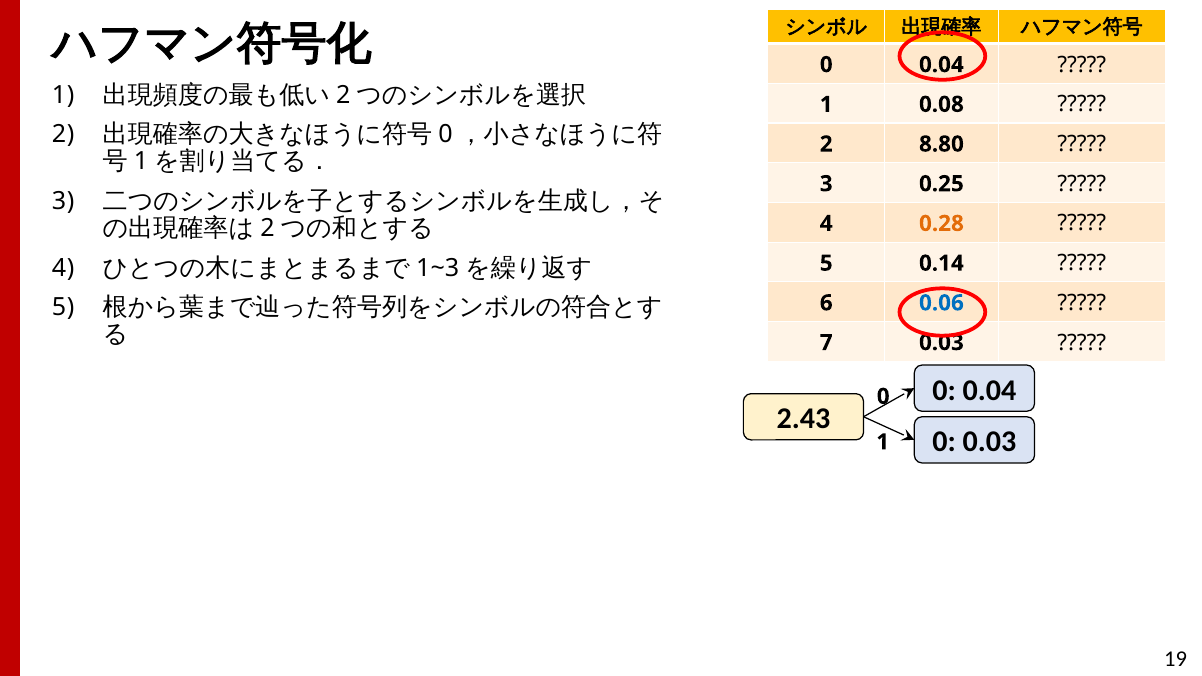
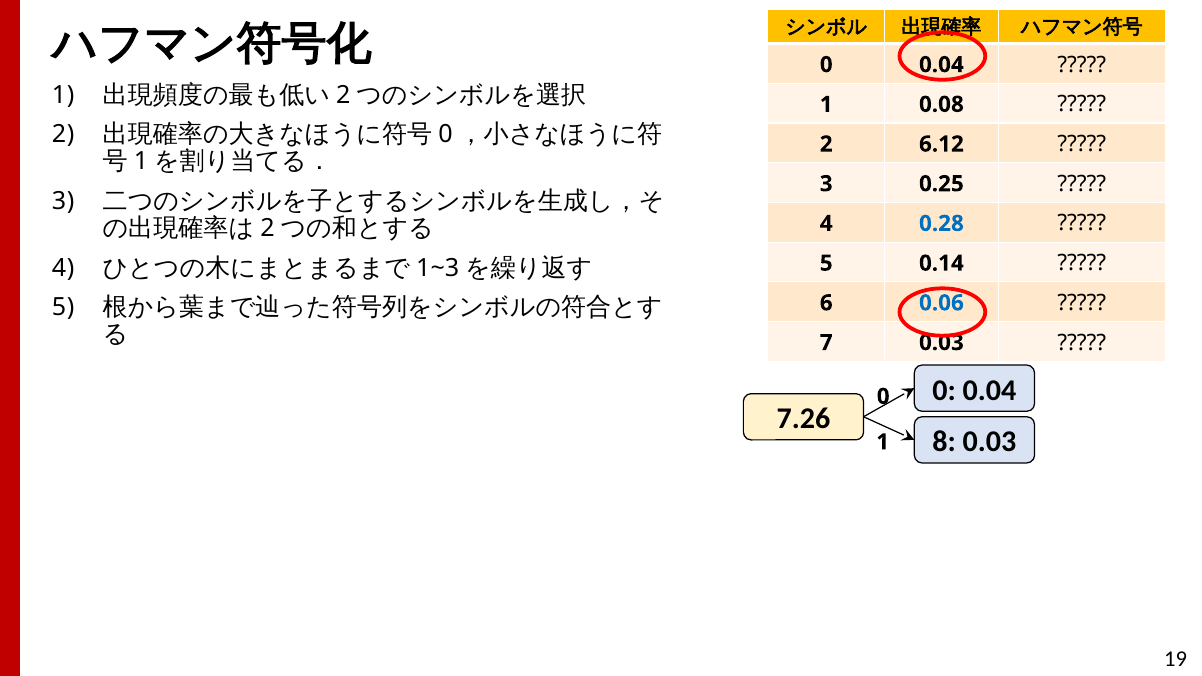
8.80: 8.80 -> 6.12 (941, 144)
0.28 colour: orange -> blue (941, 224)
2.43: 2.43 -> 7.26 (803, 419)
0: 0 -> 8 (944, 442)
